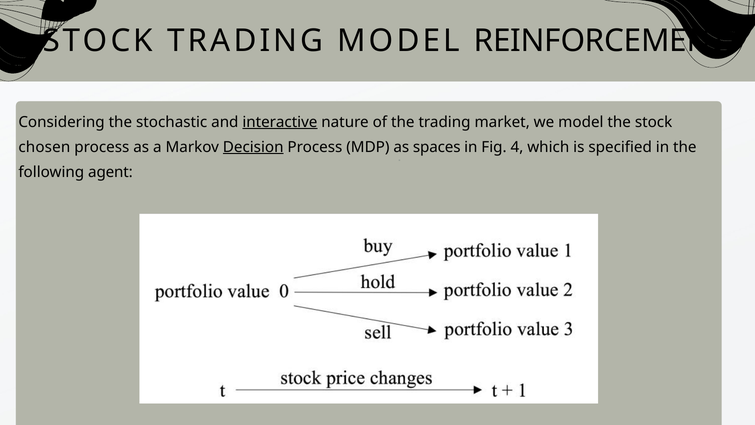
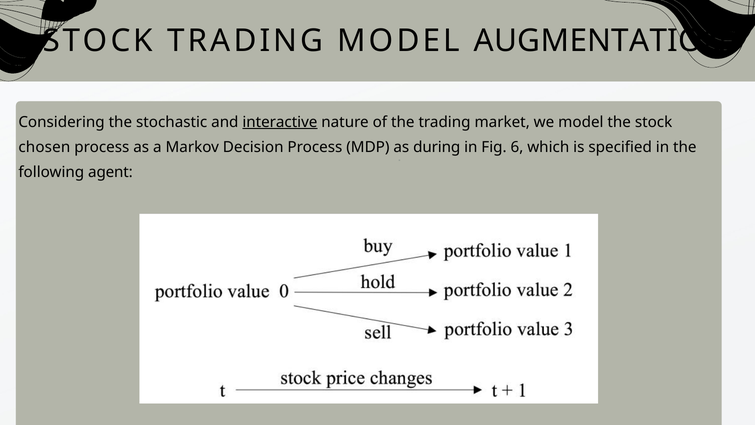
REINFORCEMENT: REINFORCEMENT -> AUGMENTATION (600, 41)
Decision underline: present -> none (253, 147)
spaces: spaces -> during (437, 147)
4: 4 -> 6 (517, 147)
